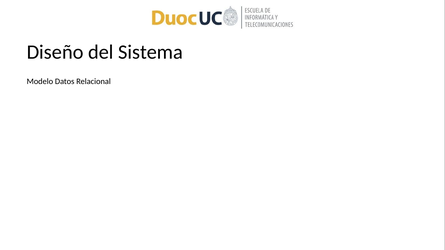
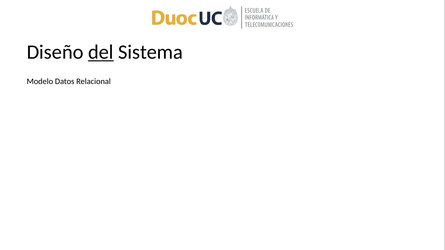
del underline: none -> present (101, 52)
